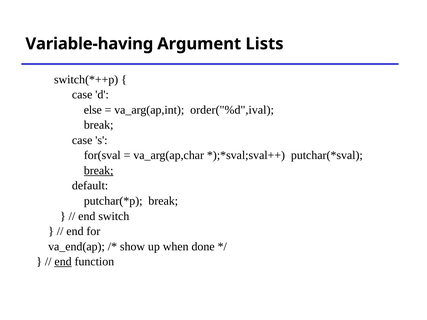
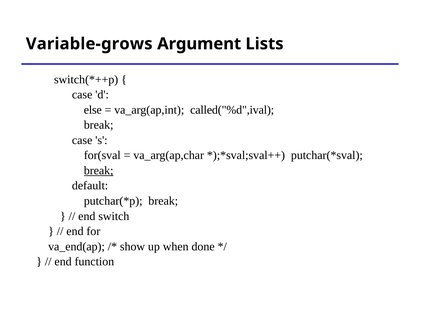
Variable-having: Variable-having -> Variable-grows (89, 44)
order("%d",ival: order("%d",ival -> called("%d",ival (232, 110)
end underline: present -> none (63, 262)
